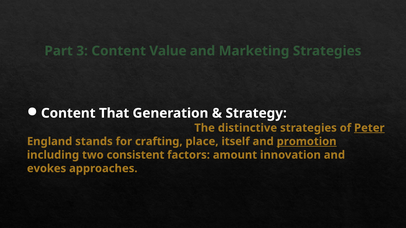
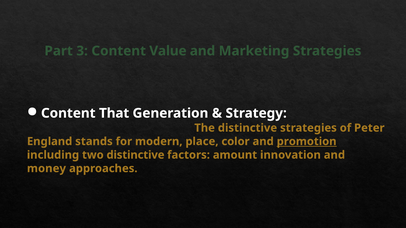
Peter underline: present -> none (369, 128)
crafting: crafting -> modern (159, 142)
itself: itself -> color (236, 142)
two consistent: consistent -> distinctive (135, 155)
evokes: evokes -> money (46, 169)
